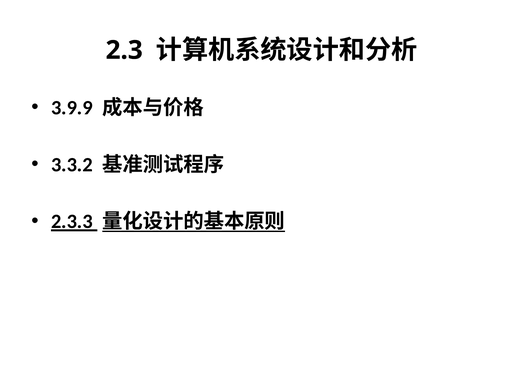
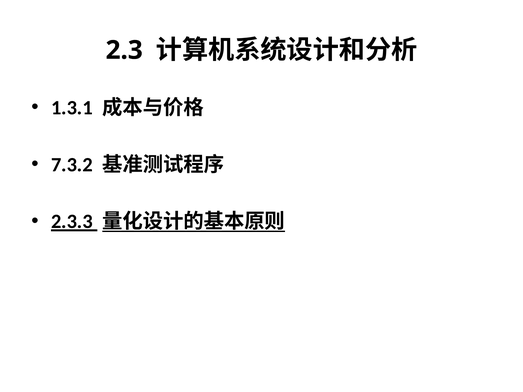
3.9.9: 3.9.9 -> 1.3.1 (72, 108)
3.3.2: 3.3.2 -> 7.3.2 (72, 165)
